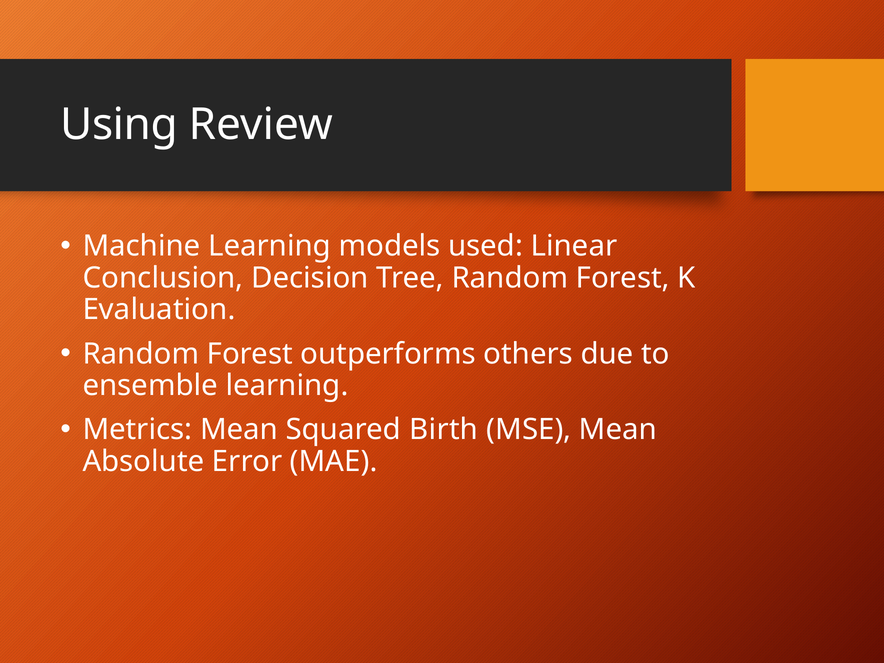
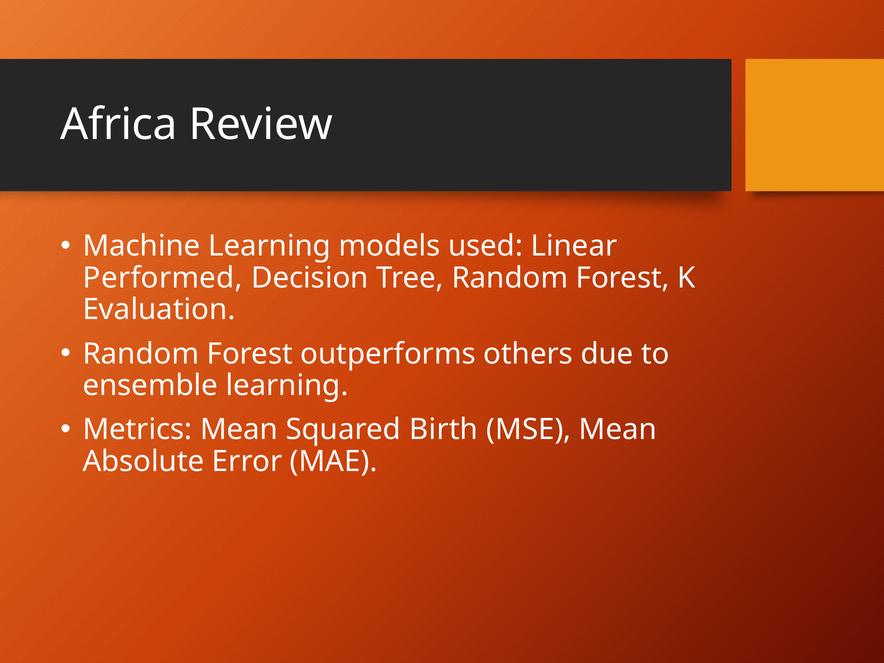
Using: Using -> Africa (119, 125)
Conclusion: Conclusion -> Performed (163, 278)
